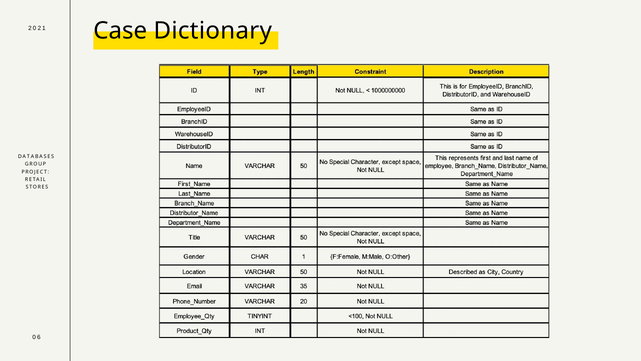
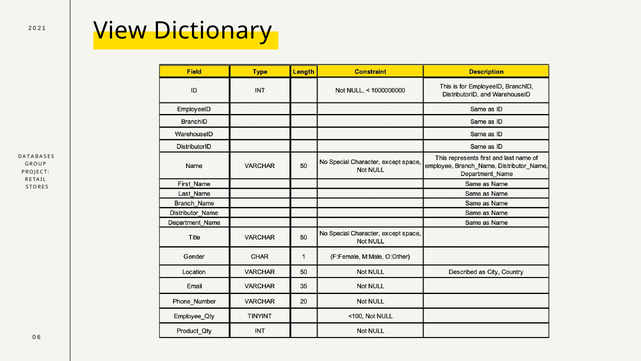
Case: Case -> View (120, 31)
